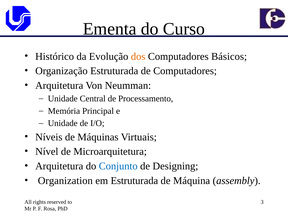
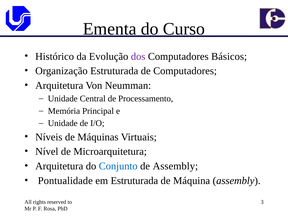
dos colour: orange -> purple (138, 56)
de Designing: Designing -> Assembly (175, 166)
Organization: Organization -> Pontualidade (65, 181)
